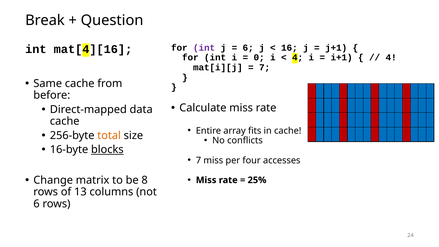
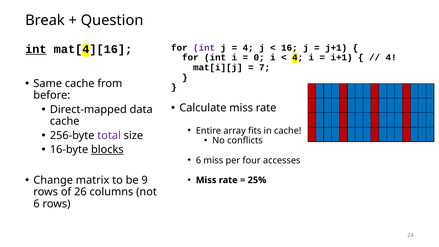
6: 6 -> 4 (248, 48)
int underline: none -> present (36, 49)
total colour: orange -> purple (109, 135)
7: 7 -> 6 (198, 160)
8: 8 -> 9 (145, 180)
13: 13 -> 26 (80, 192)
